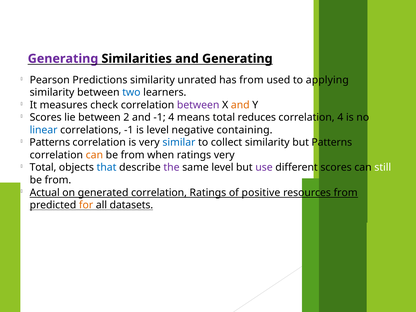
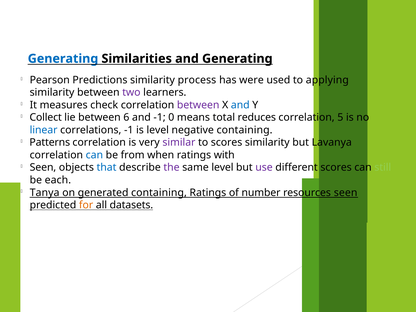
Generating colour: purple -> blue (63, 59)
unrated: unrated -> process (197, 80)
has from: from -> were (251, 80)
two colour: blue -> purple (131, 92)
and colour: orange -> blue (240, 105)
Scores: Scores -> Collect (46, 117)
2: 2 -> 6 (126, 117)
-1 4: 4 -> 0 (171, 117)
correlation 4: 4 -> 5 (340, 117)
similar colour: blue -> purple (179, 143)
to collect: collect -> scores (227, 143)
but Patterns: Patterns -> Lavanya (332, 143)
can colour: orange -> blue (94, 155)
ratings very: very -> with (224, 155)
Total: Total -> Seen (43, 168)
still colour: white -> light green (383, 168)
from: from -> each (58, 180)
Actual: Actual -> Tanya (45, 193)
generated correlation: correlation -> containing (159, 193)
positive: positive -> number (261, 193)
resources from: from -> seen (346, 193)
